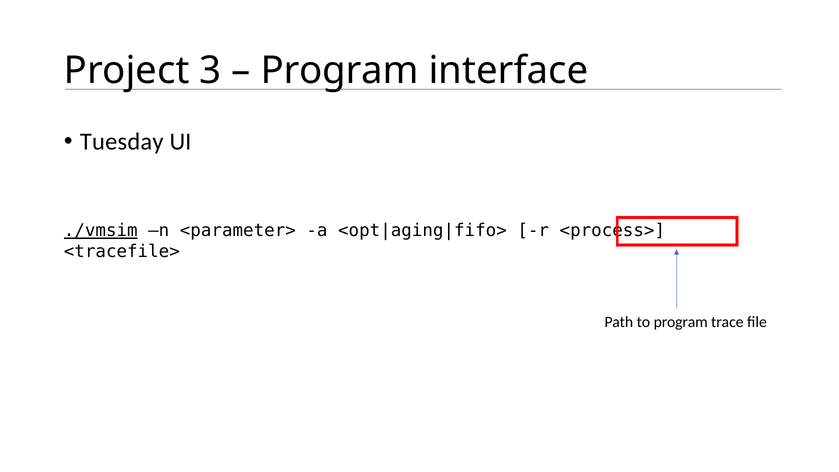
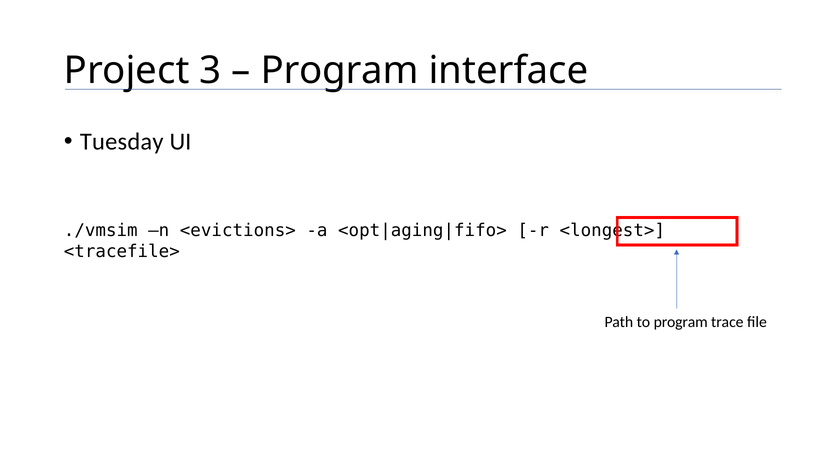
./vmsim underline: present -> none (101, 231)
<parameter>: <parameter> -> <evictions> (238, 231)
<process>: <process> -> <longest> (612, 231)
